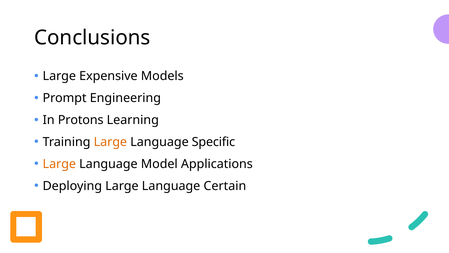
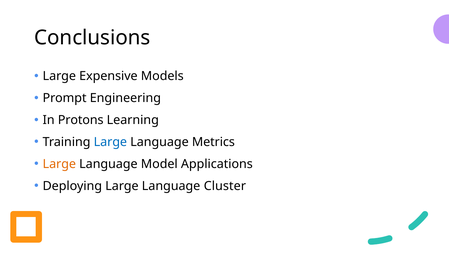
Large colour: orange -> blue (110, 142)
Specific: Specific -> Metrics (213, 142)
Certain: Certain -> Cluster (225, 186)
